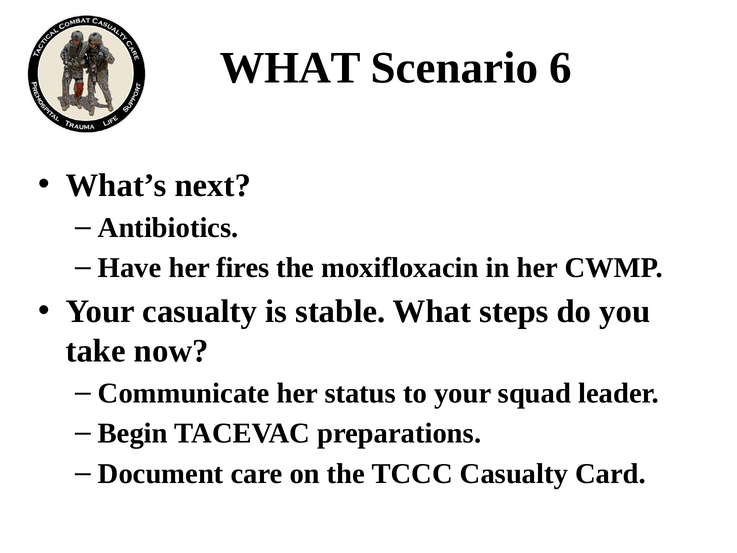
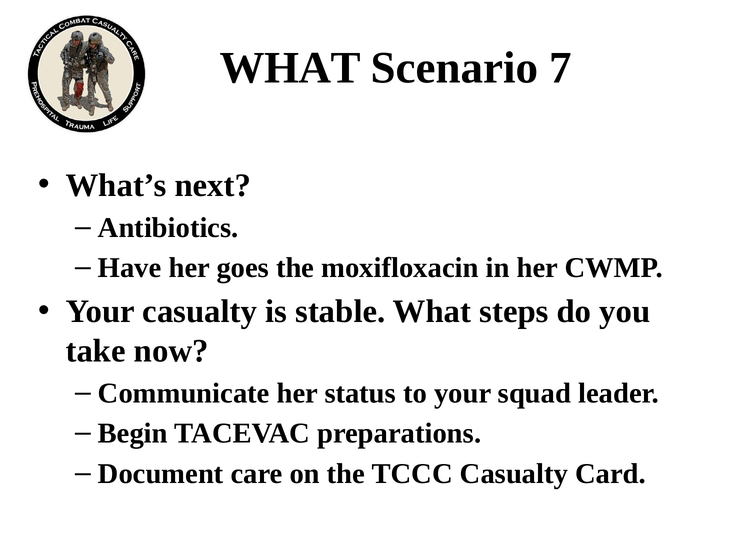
6: 6 -> 7 (561, 68)
fires: fires -> goes (243, 268)
